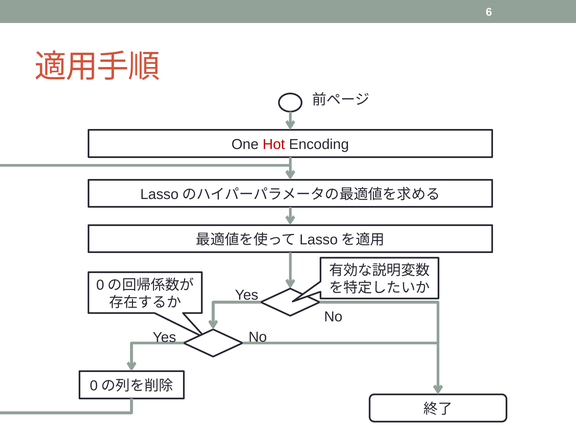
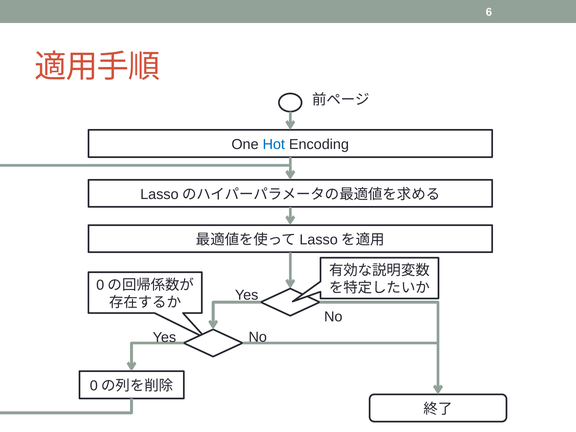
Hot colour: red -> blue (274, 144)
